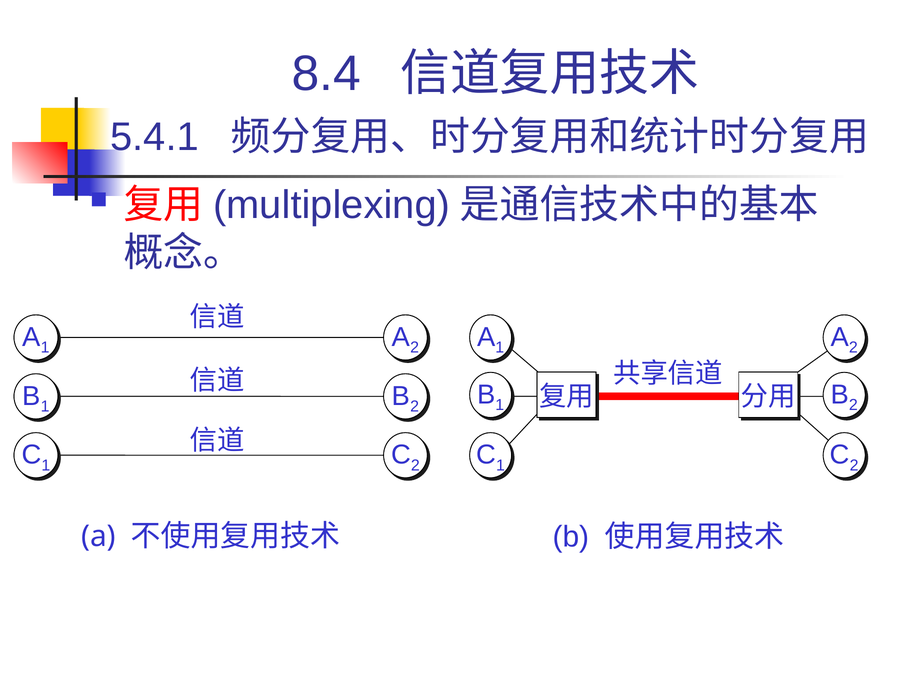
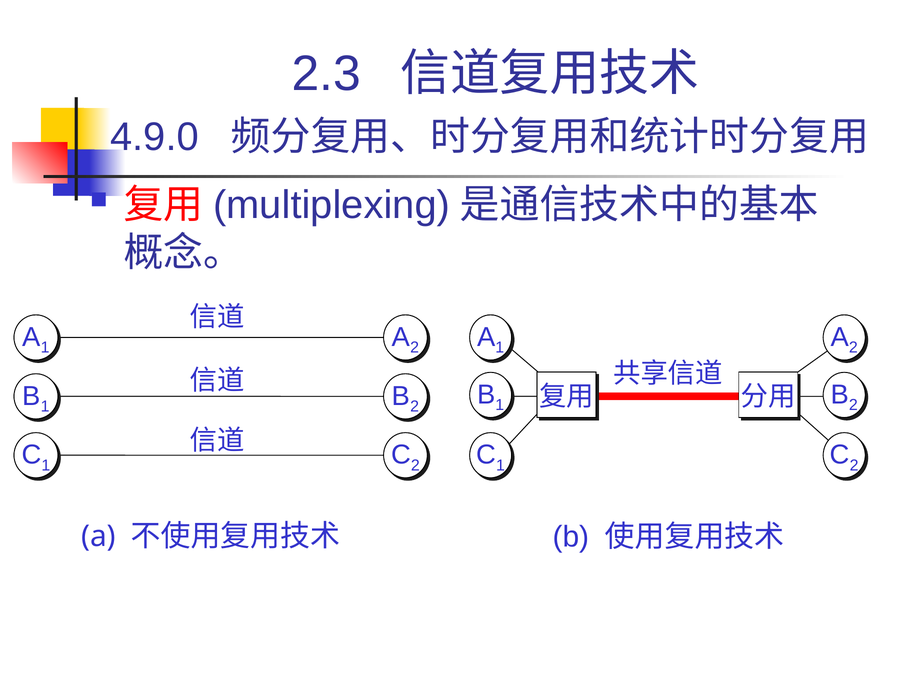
8.4: 8.4 -> 2.3 (326, 74)
5.4.1: 5.4.1 -> 4.9.0 (155, 137)
